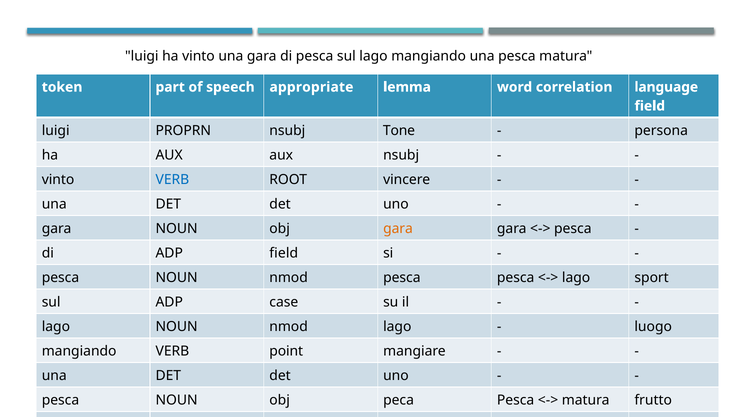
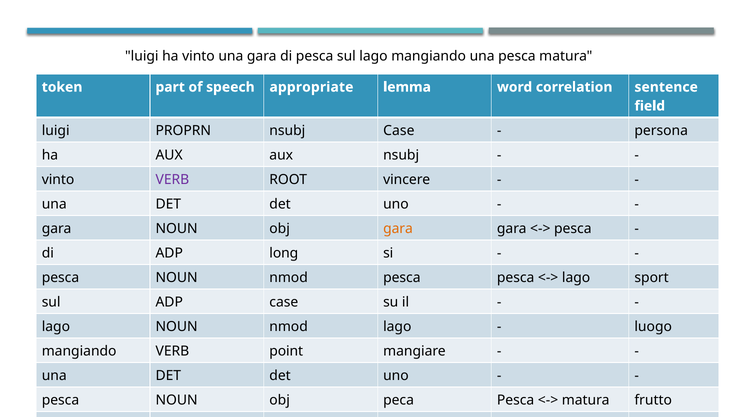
language: language -> sentence (666, 87)
nsubj Tone: Tone -> Case (399, 130)
VERB colour: blue -> purple (172, 179)
ADP field: field -> long (284, 253)
